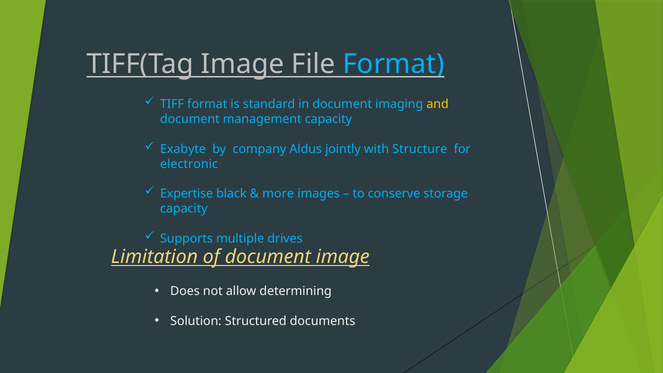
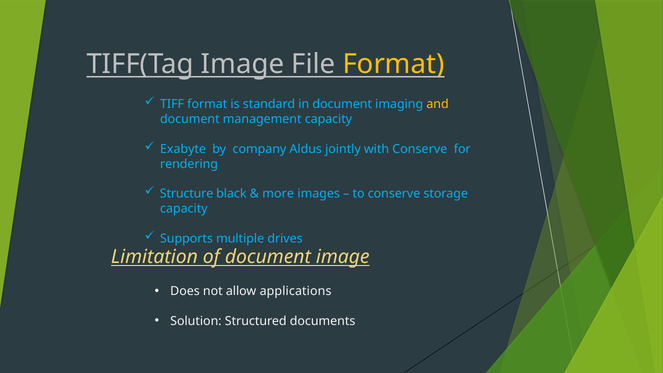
Format colour: light blue -> yellow (393, 64)
with Structure: Structure -> Conserve (420, 149)
electronic: electronic -> rendering (189, 164)
Expertise: Expertise -> Structure (187, 194)
determining: determining -> applications (296, 291)
